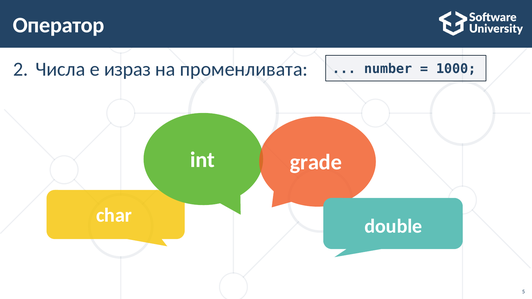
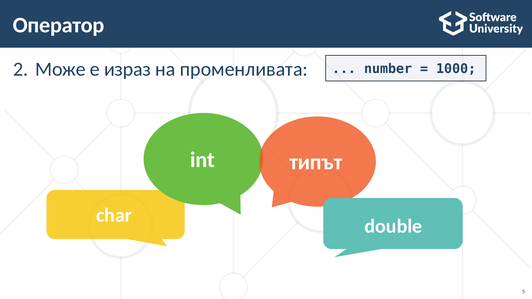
Числа: Числа -> Може (60, 69)
grade: grade -> типът (316, 162)
